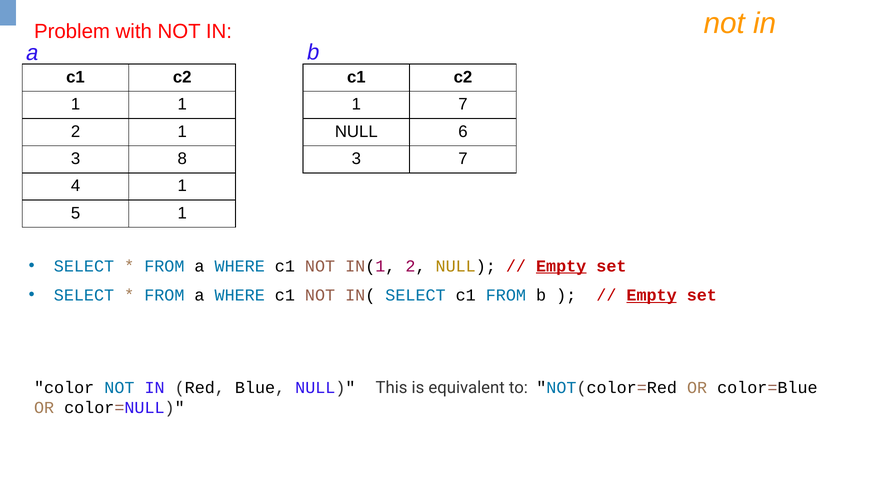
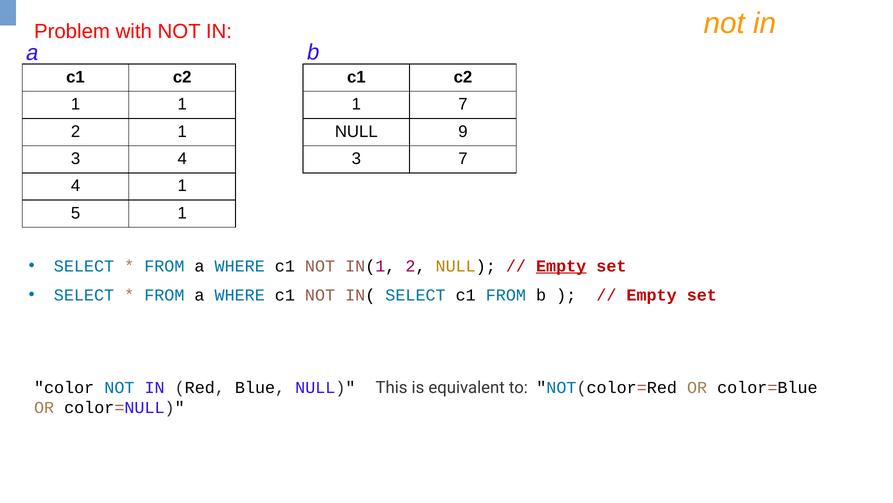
6: 6 -> 9 (463, 131)
3 8: 8 -> 4 (182, 159)
Empty underline: present -> none (652, 295)
